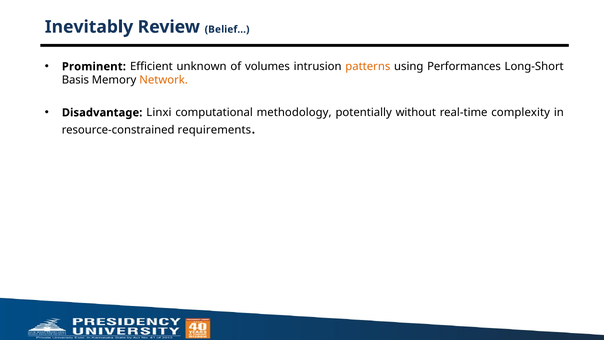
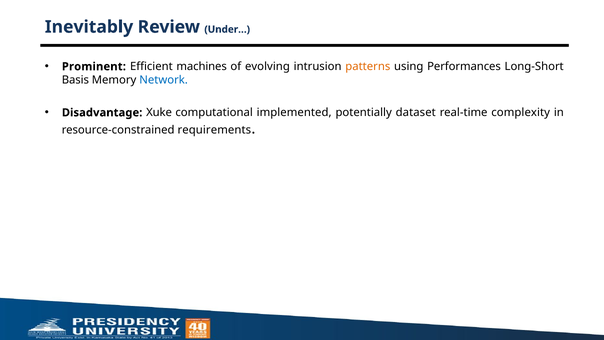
Belief…: Belief… -> Under… (227, 29)
unknown: unknown -> machines (202, 66)
volumes: volumes -> evolving (267, 66)
Network colour: orange -> blue (164, 80)
Linxi: Linxi -> Xuke (159, 113)
methodology: methodology -> implemented (294, 113)
without: without -> dataset (416, 113)
